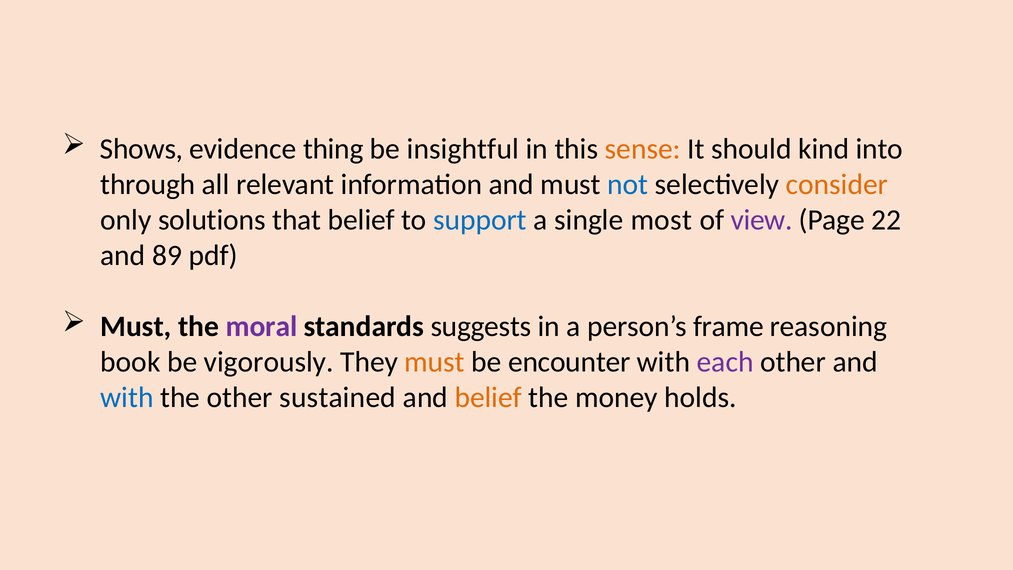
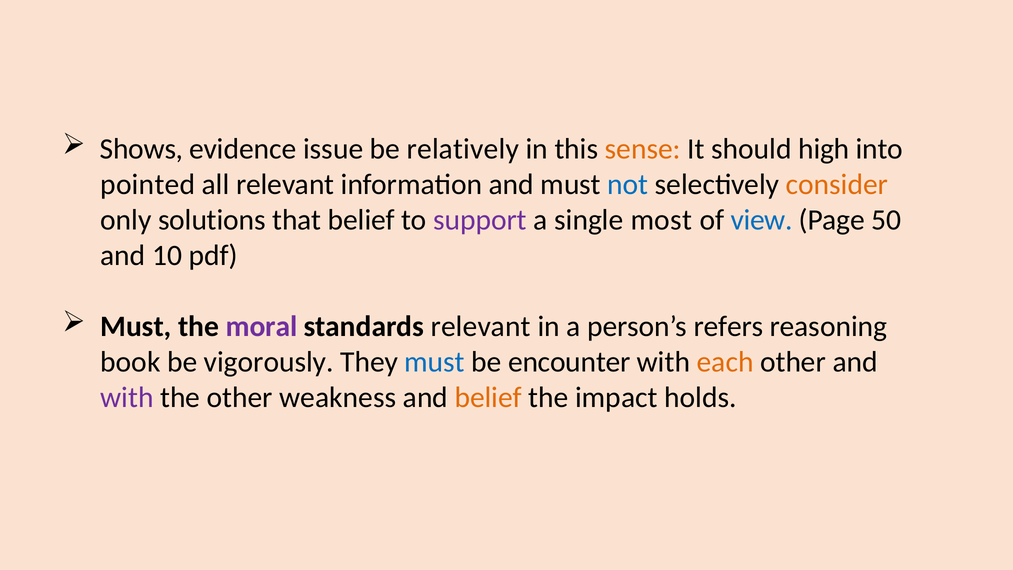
thing: thing -> issue (333, 149)
insightful: insightful -> relatively (463, 149)
kind: kind -> high (824, 149)
through: through -> pointed (148, 185)
support colour: blue -> purple (480, 220)
view colour: purple -> blue (762, 220)
22: 22 -> 50 (886, 220)
89: 89 -> 10 (167, 256)
standards suggests: suggests -> relevant (481, 327)
frame: frame -> refers (728, 327)
must colour: orange -> blue (435, 362)
each colour: purple -> orange (725, 362)
with colour: blue -> purple (127, 397)
sustained: sustained -> weakness (338, 397)
money: money -> impact (616, 397)
